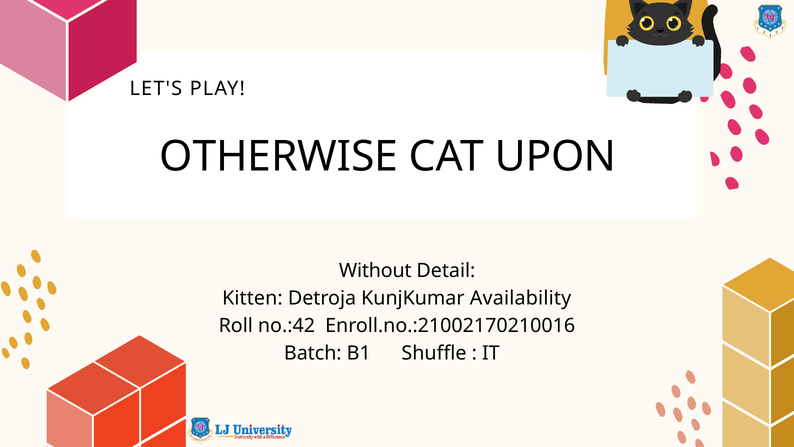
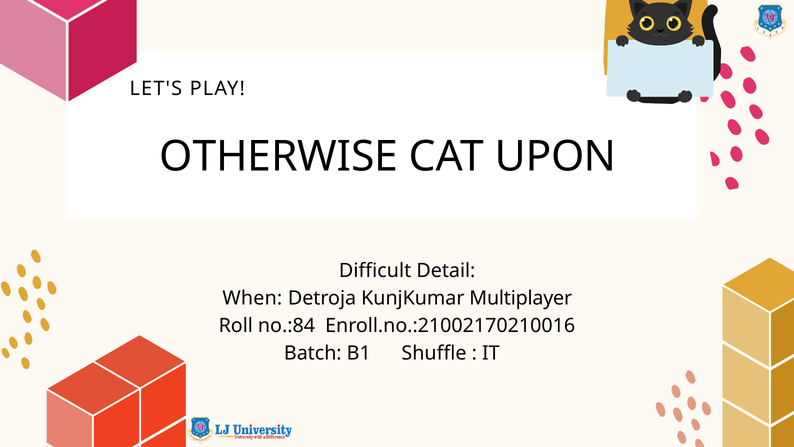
Without: Without -> Difficult (375, 270)
Kitten: Kitten -> When (252, 298)
Availability: Availability -> Multiplayer (521, 298)
no.:42: no.:42 -> no.:84 (287, 325)
